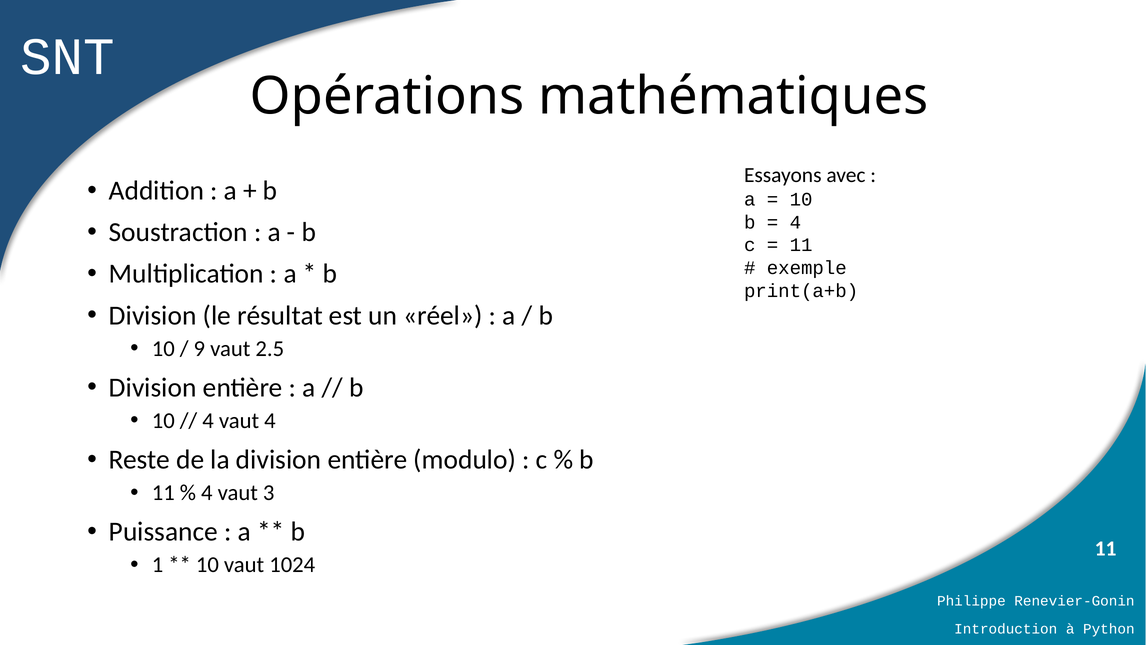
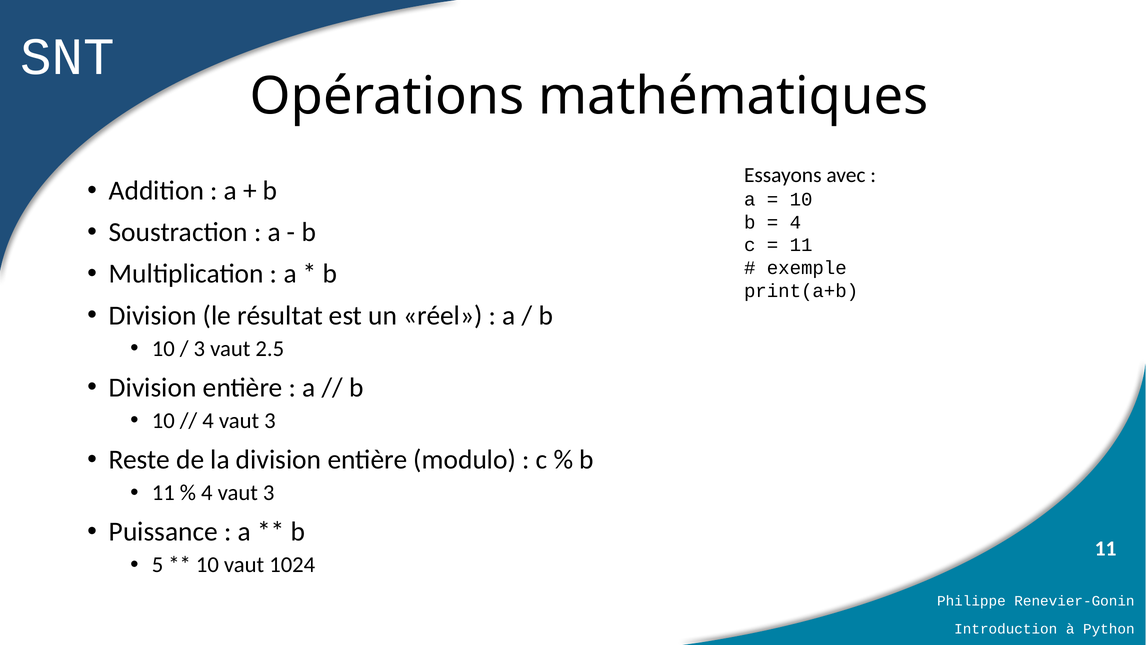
9: 9 -> 3 (199, 348)
4: 4 -> 3 (270, 420)
1: 1 -> 5 (158, 564)
